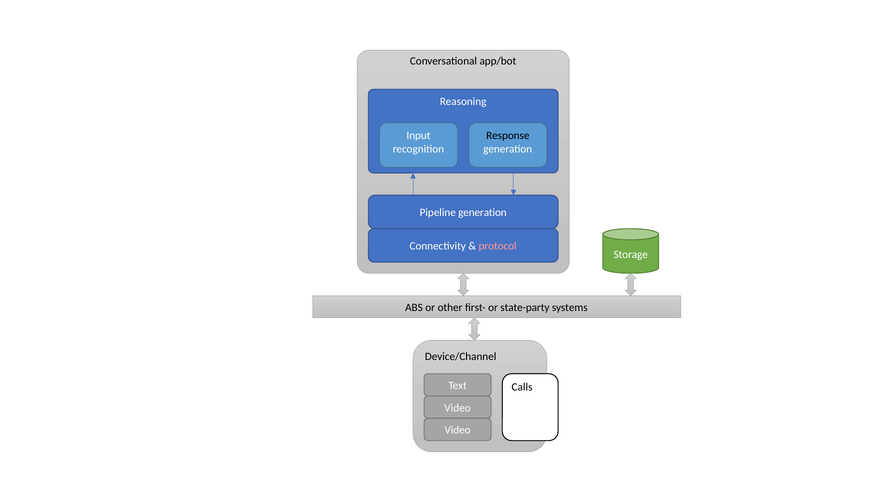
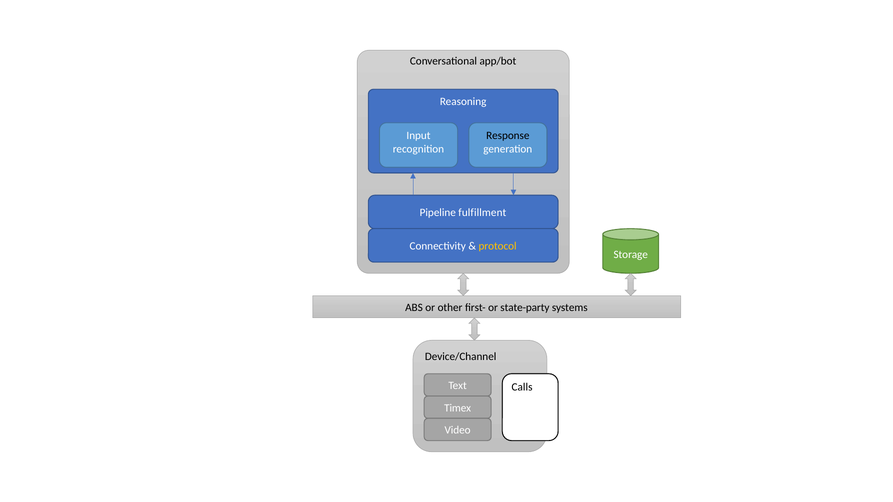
Pipeline generation: generation -> fulfillment (482, 213)
protocol colour: pink -> yellow (498, 246)
Video: Video -> Timex (458, 408)
